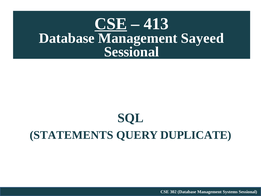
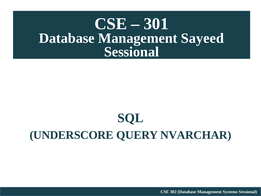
CSE underline: present -> none (111, 24)
413: 413 -> 301 (156, 24)
STATEMENTS: STATEMENTS -> UNDERSCORE (72, 135)
DUPLICATE: DUPLICATE -> NVARCHAR (196, 135)
